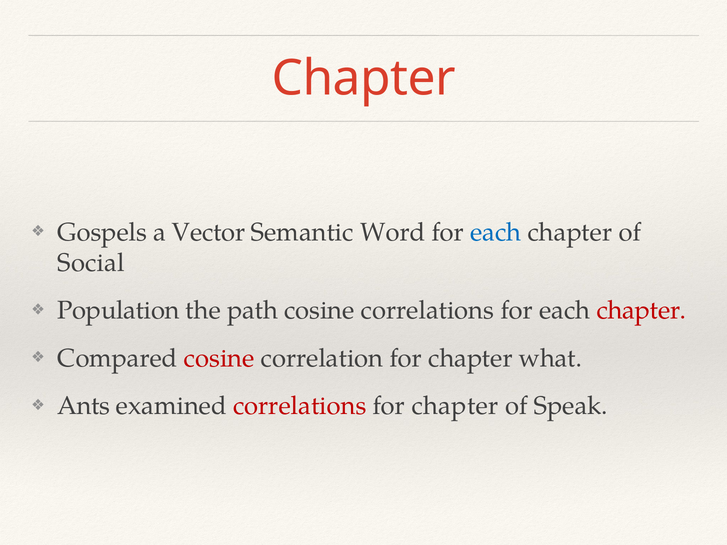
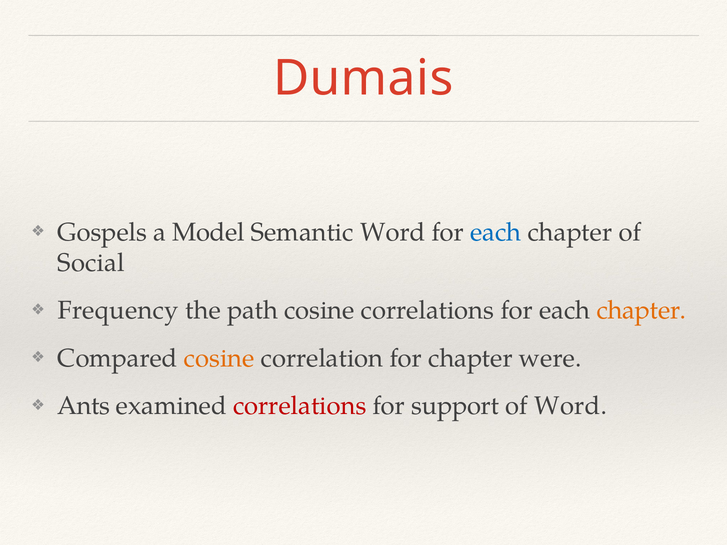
Chapter: Chapter -> Dumais (363, 78)
Vector: Vector -> Model (209, 232)
Population: Population -> Frequency (118, 311)
chapter colour: red -> orange (641, 311)
cosine colour: red -> orange (219, 358)
what: what -> were (550, 358)
chapter: chapter -> support (455, 406)
of Speak: Speak -> Word (571, 406)
